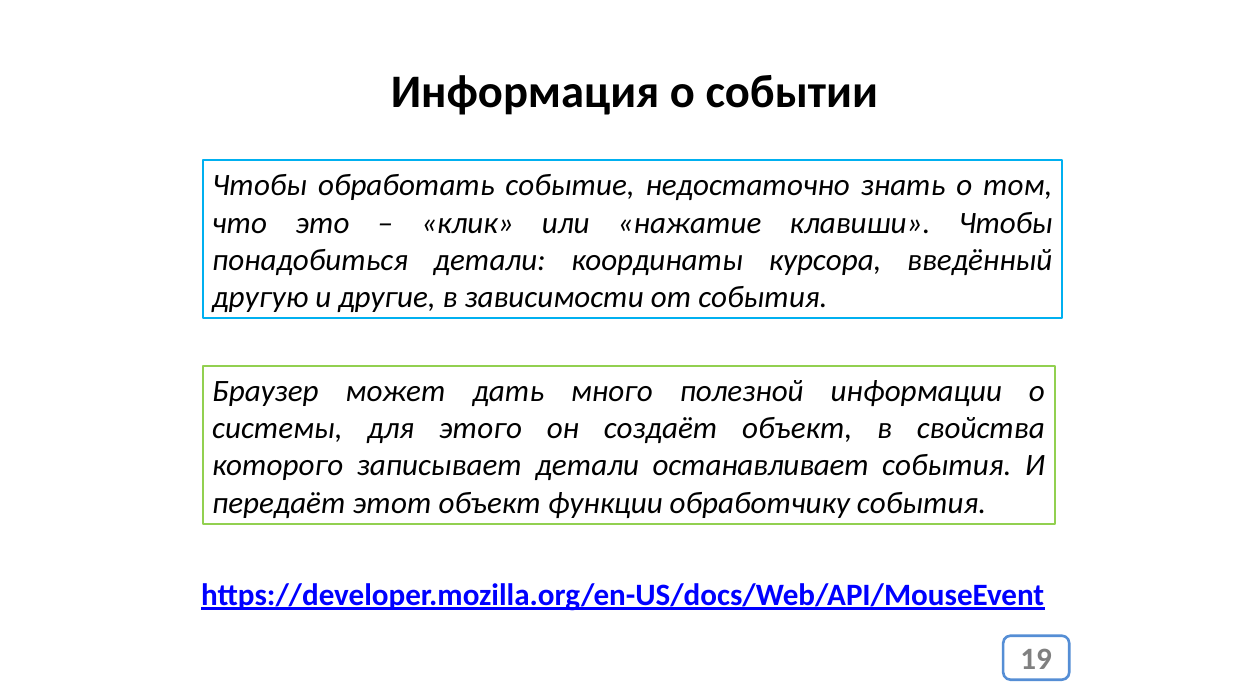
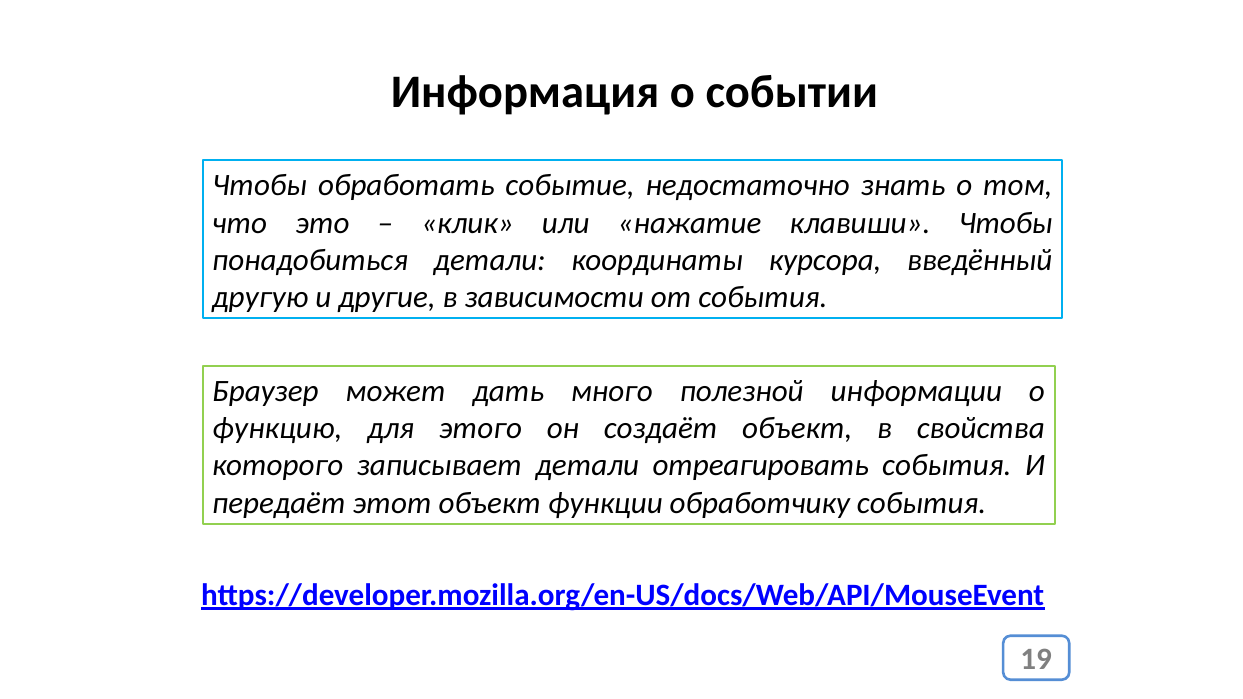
системы: системы -> функцию (277, 428)
останавливает: останавливает -> отреагировать (761, 466)
